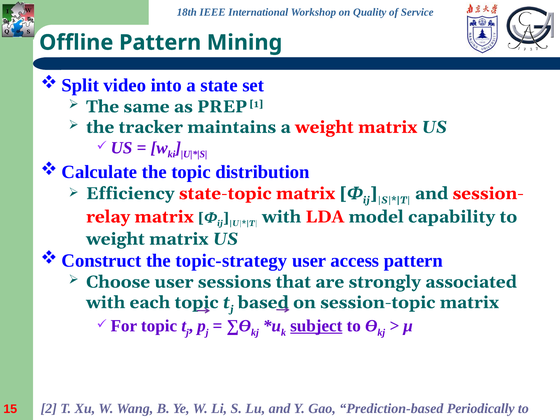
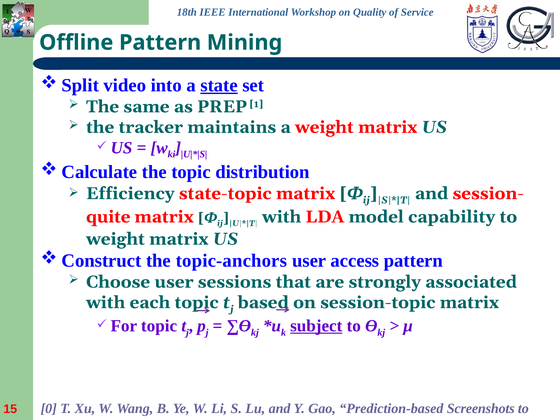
state underline: none -> present (219, 85)
relay: relay -> quite (108, 217)
topic-strategy: topic-strategy -> topic-anchors (231, 261)
2: 2 -> 0 (49, 409)
Periodically: Periodically -> Screenshots (481, 409)
